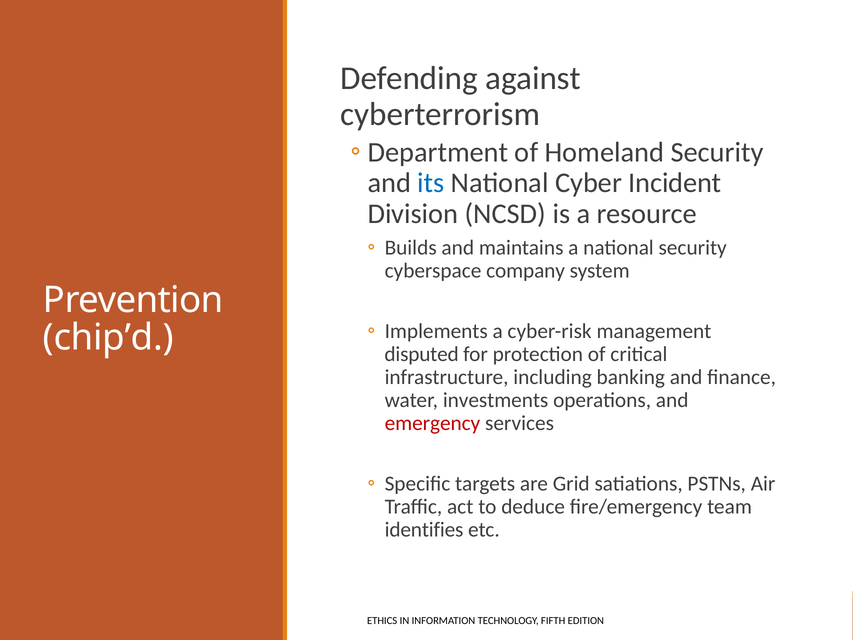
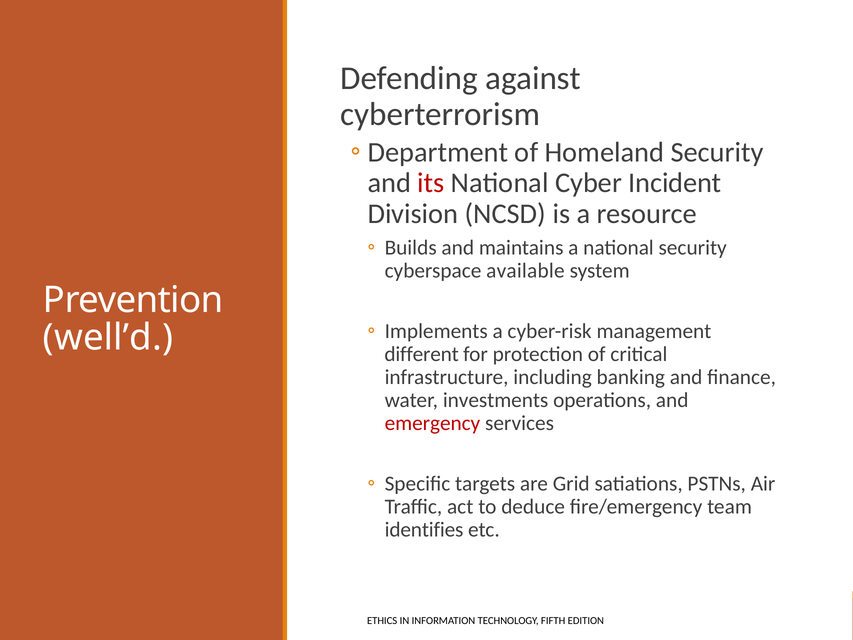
its colour: blue -> red (431, 183)
company: company -> available (525, 271)
chip’d: chip’d -> well’d (108, 338)
disputed: disputed -> different (422, 354)
